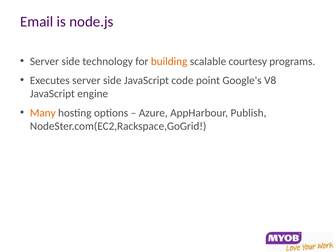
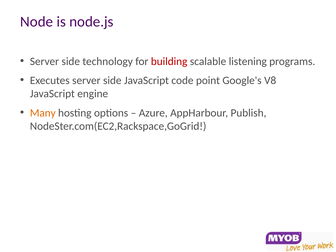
Email: Email -> Node (37, 22)
building colour: orange -> red (169, 61)
courtesy: courtesy -> listening (248, 61)
